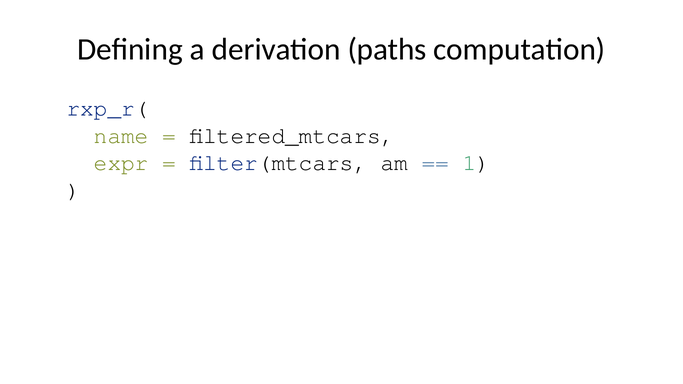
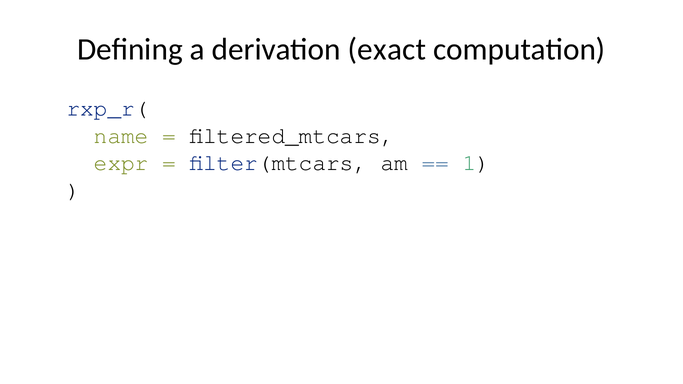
paths: paths -> exact (387, 50)
